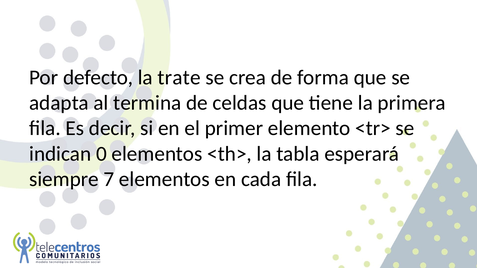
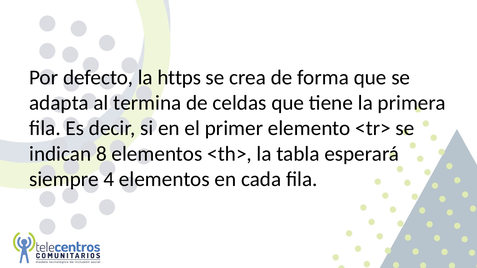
trate: trate -> https (179, 78)
0: 0 -> 8 (101, 154)
7: 7 -> 4 (109, 179)
